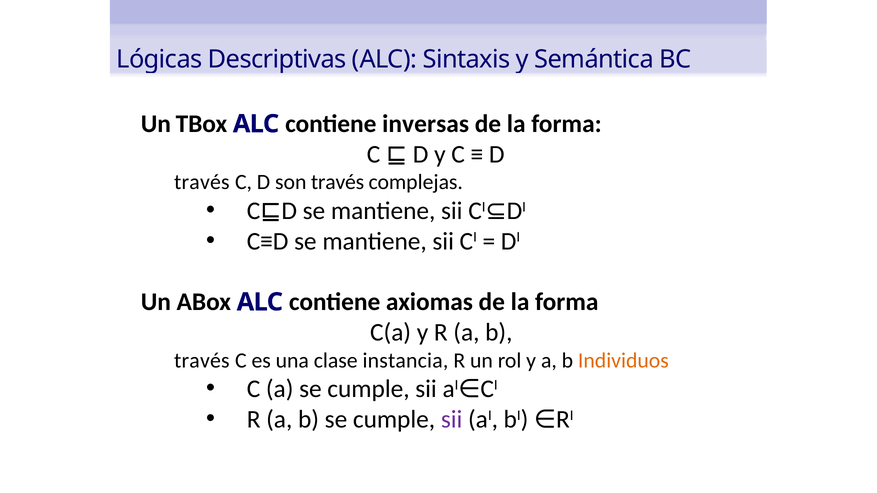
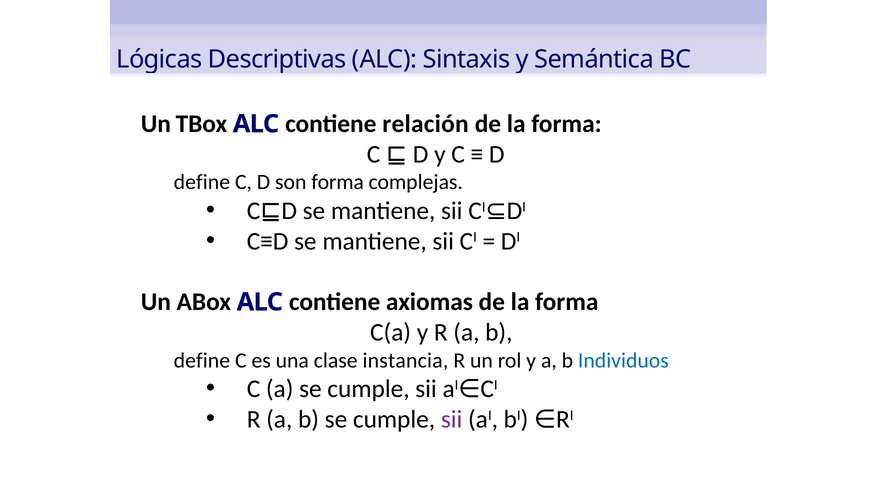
inversas: inversas -> relación (425, 124)
través: través -> define (202, 182)
son través: través -> forma (338, 182)
través: través -> define (202, 361)
Individuos colour: orange -> blue (623, 361)
